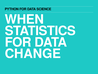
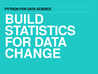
WHEN: WHEN -> BUILD (24, 19)
